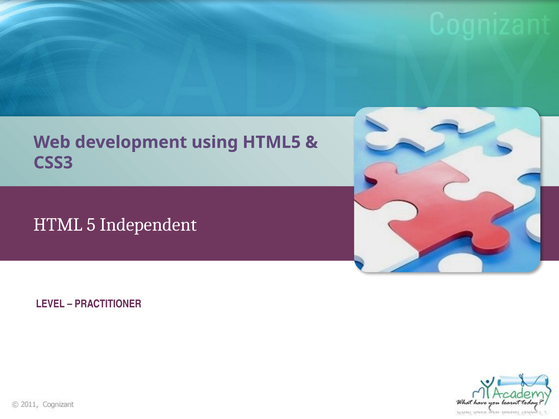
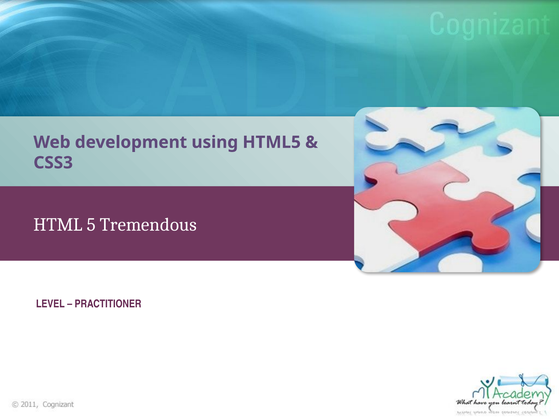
Independent: Independent -> Tremendous (148, 225)
